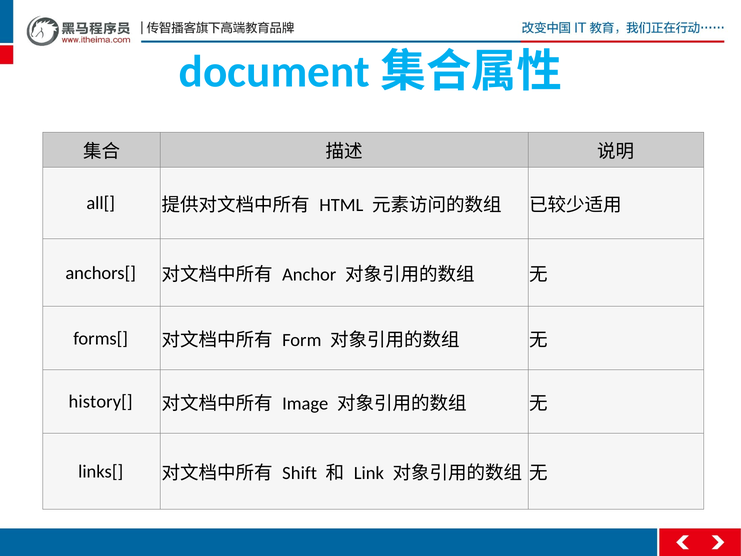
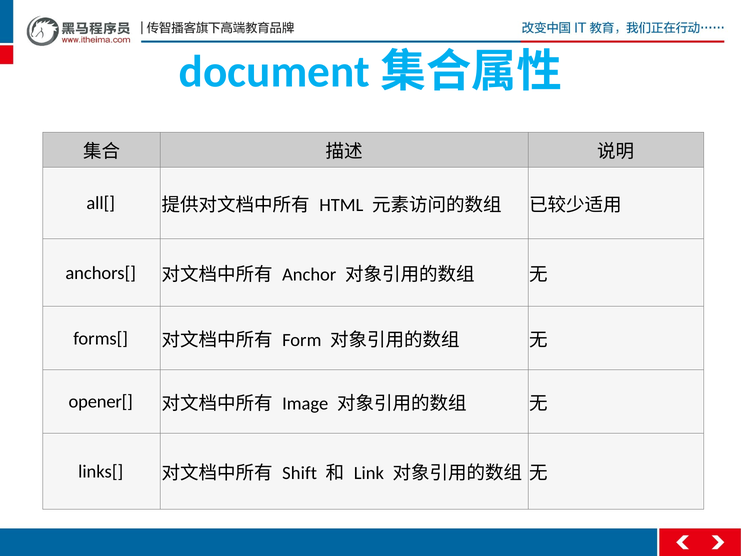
history[: history[ -> opener[ (101, 402)
